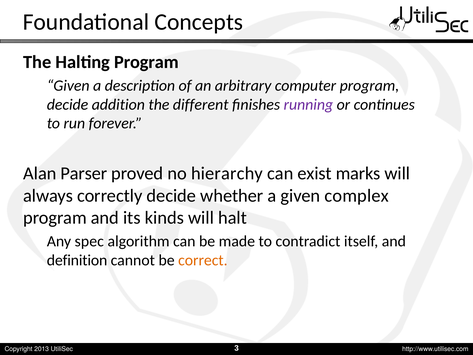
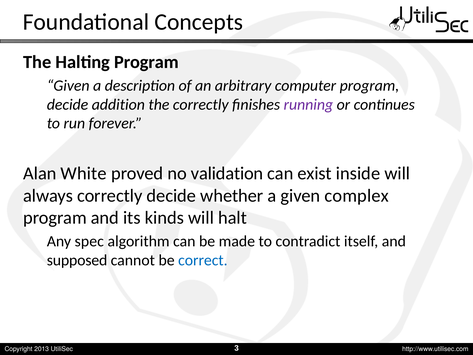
the different: different -> correctly (201, 104)
Parser: Parser -> White (84, 173)
hierarchy: hierarchy -> validation (227, 173)
marks: marks -> inside (358, 173)
definition: definition -> supposed (77, 260)
correct colour: orange -> blue (203, 260)
